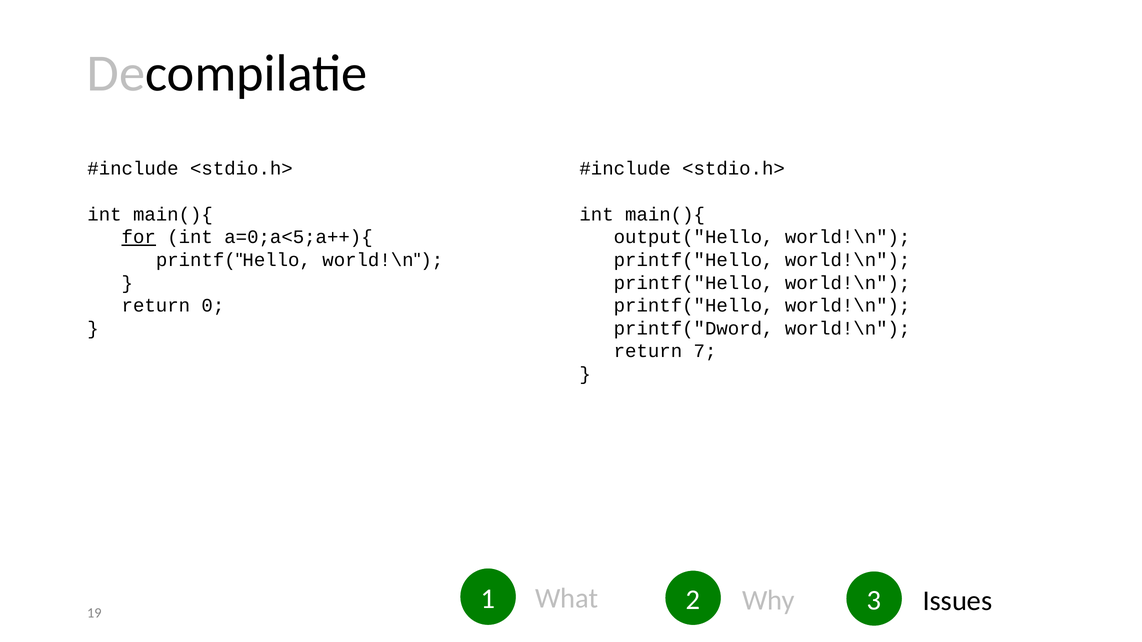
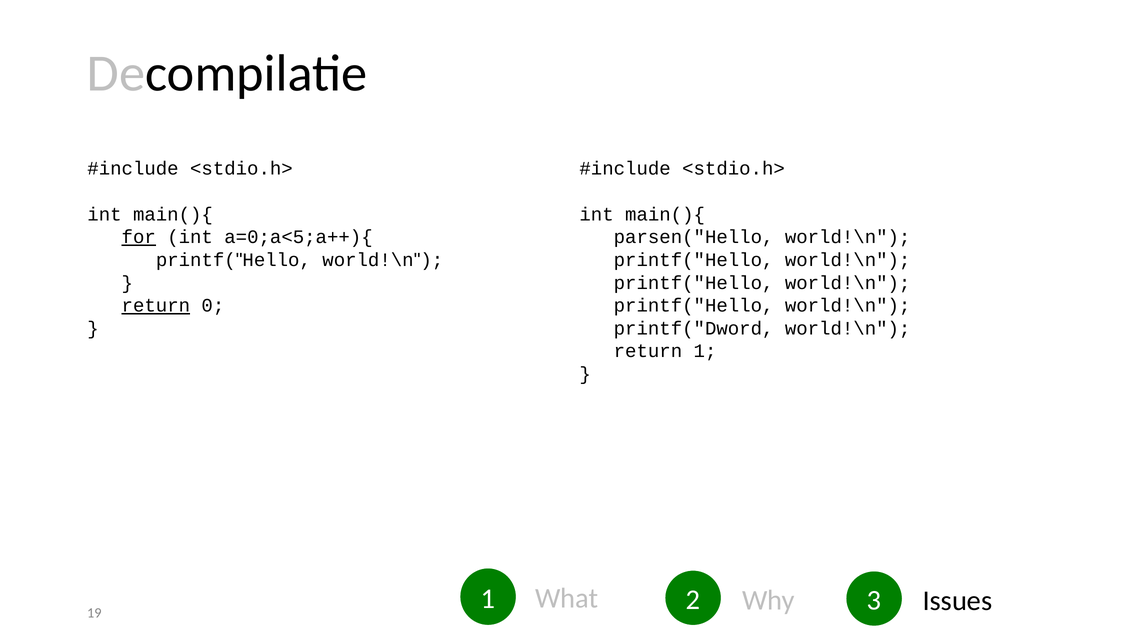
output("Hello: output("Hello -> parsen("Hello (694, 237)
return underline: none -> present (156, 306)
return 7: 7 -> 1 (705, 351)
